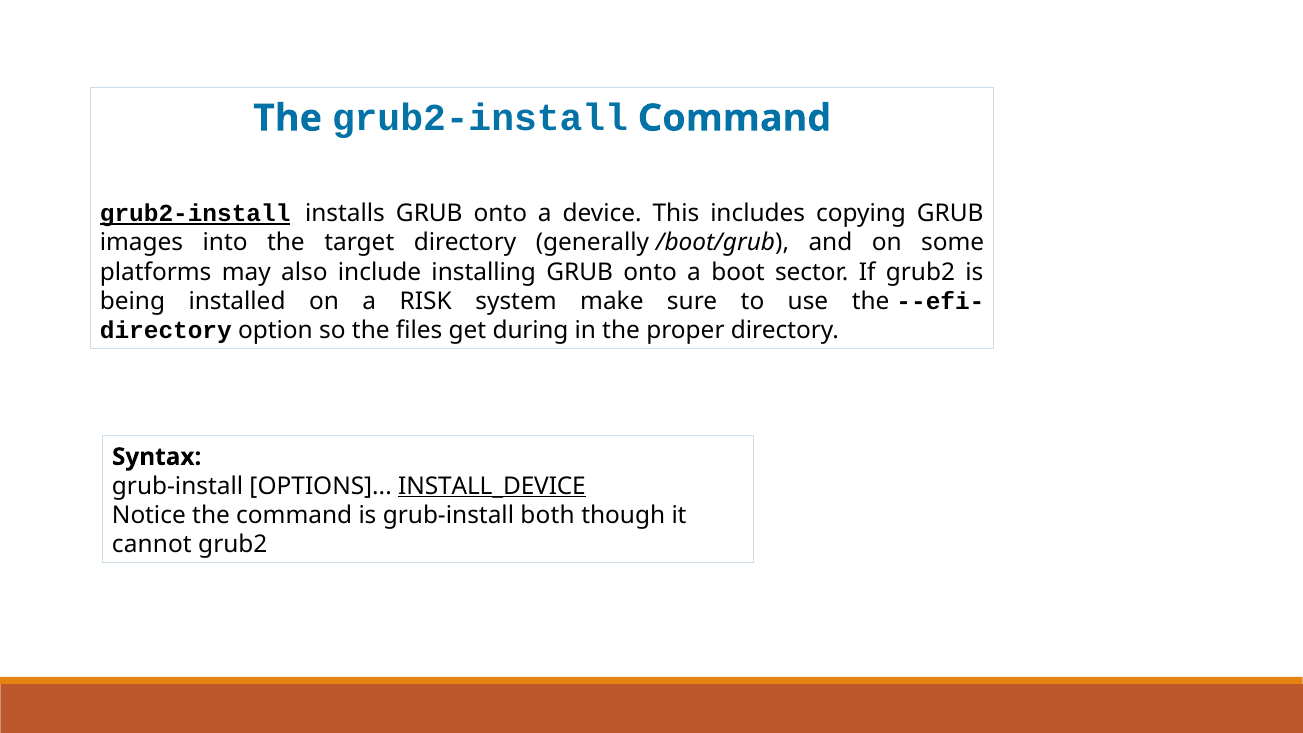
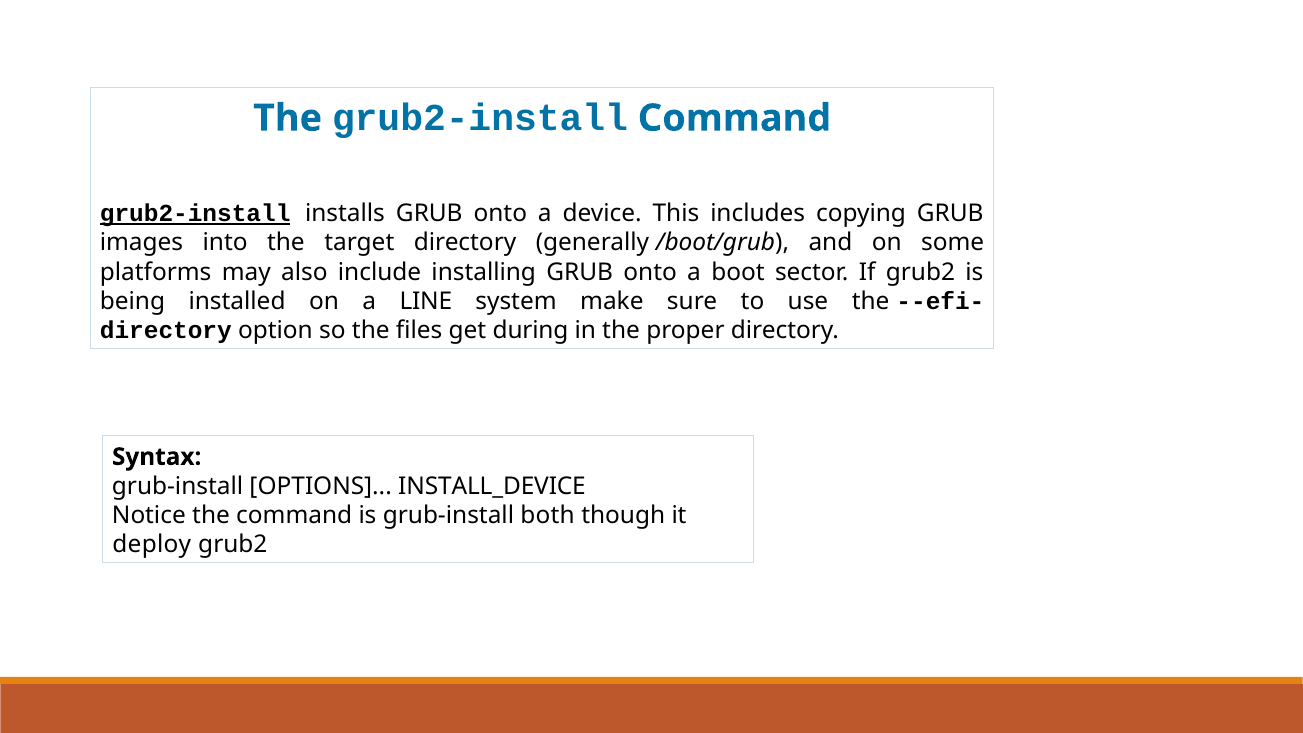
RISK: RISK -> LINE (426, 301)
INSTALL_DEVICE underline: present -> none (492, 486)
cannot: cannot -> deploy (152, 545)
